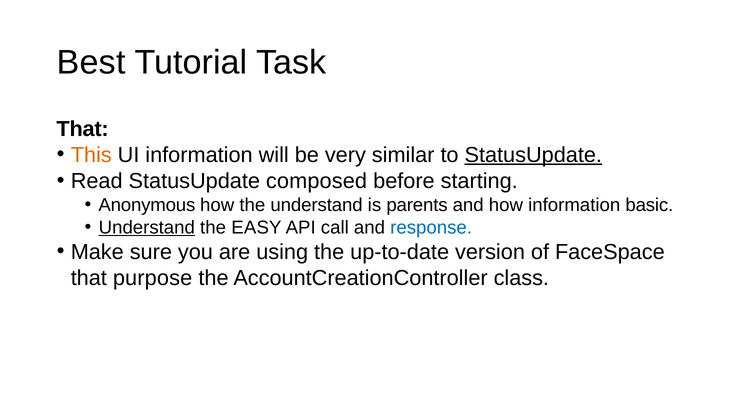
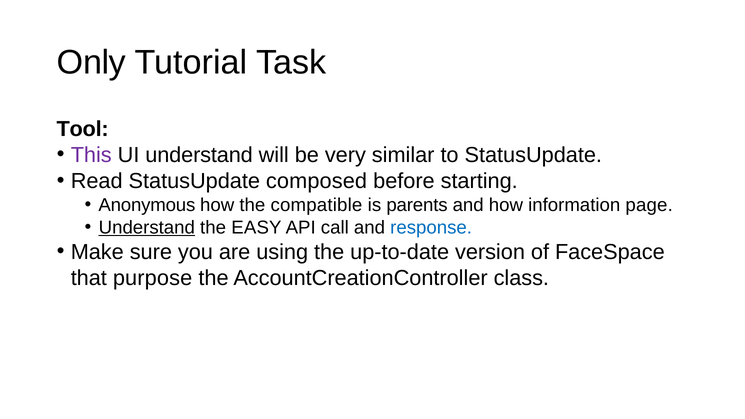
Best: Best -> Only (91, 63)
That: That -> Tool (83, 129)
This colour: orange -> purple (91, 155)
UI information: information -> understand (199, 155)
StatusUpdate underline: present -> none (533, 155)
the understand: understand -> compatible (316, 205)
basic: basic -> page (649, 205)
